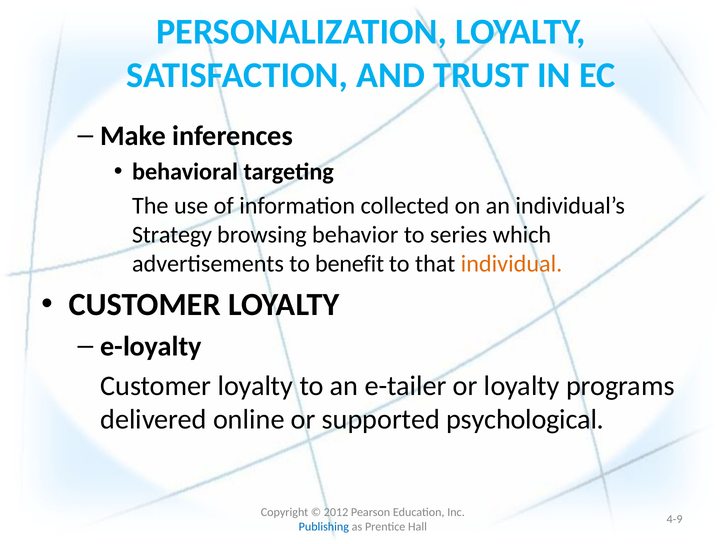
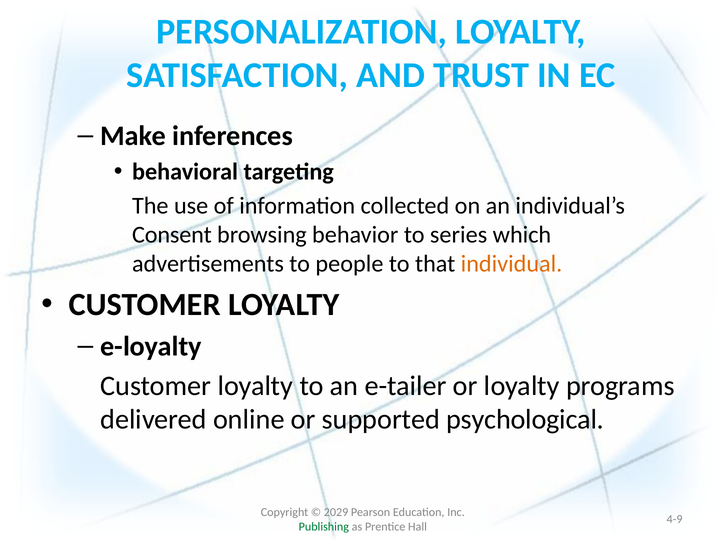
Strategy: Strategy -> Consent (172, 235)
benefit: benefit -> people (349, 264)
2012: 2012 -> 2029 (336, 513)
Publishing colour: blue -> green (324, 527)
